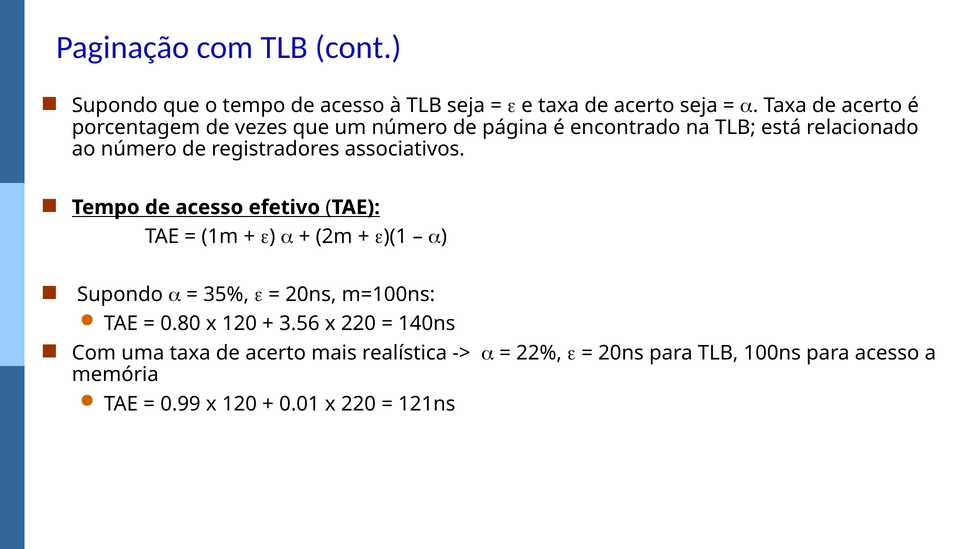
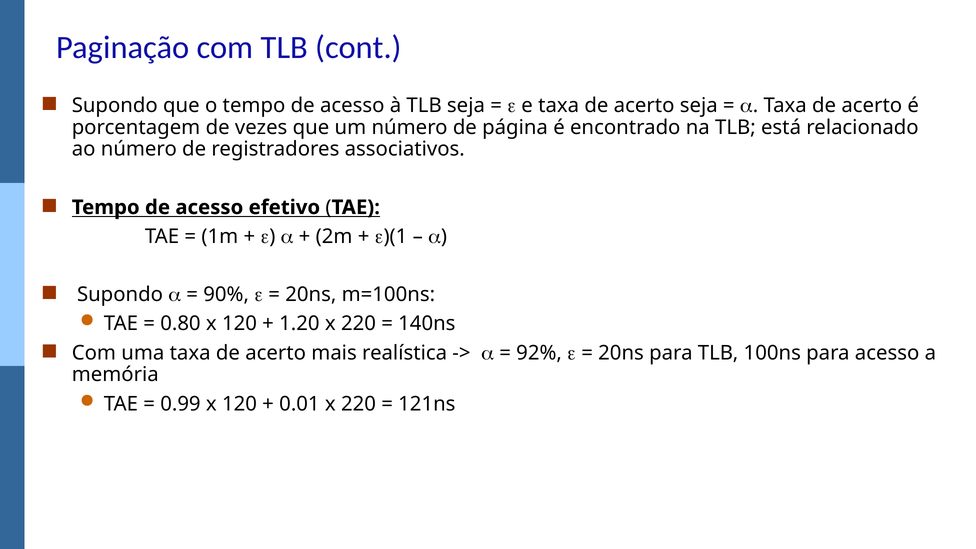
35%: 35% -> 90% (226, 295)
3.56: 3.56 -> 1.20 (299, 324)
22%: 22% -> 92% (539, 353)
